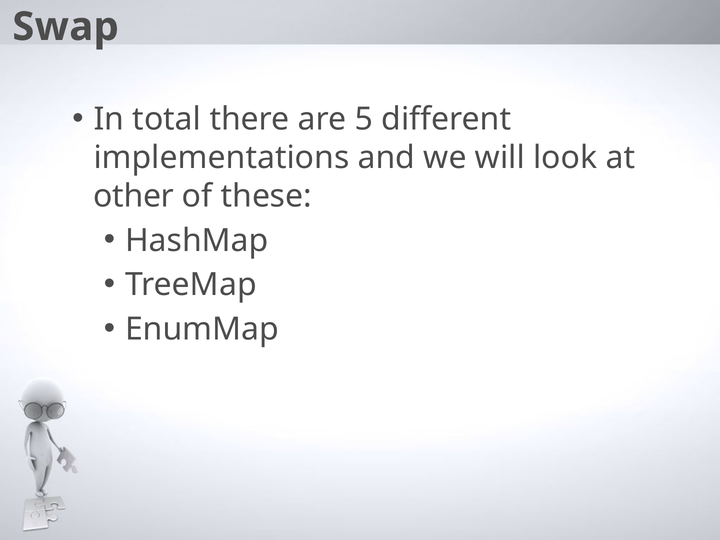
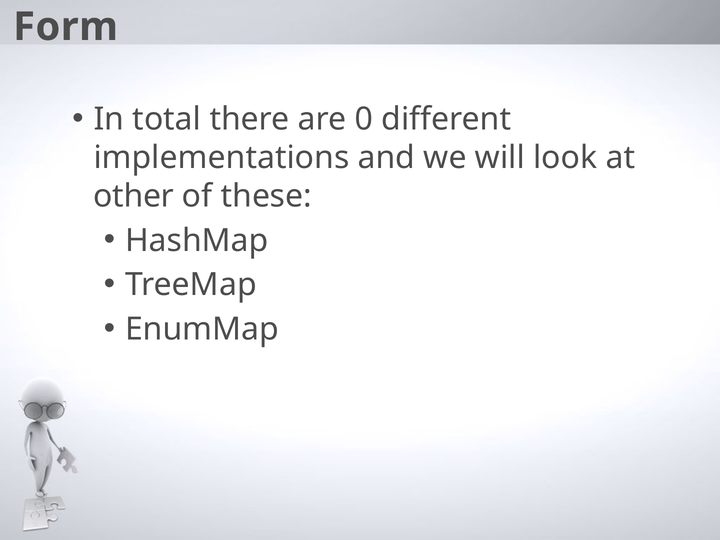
Swap: Swap -> Form (66, 27)
5: 5 -> 0 (364, 119)
